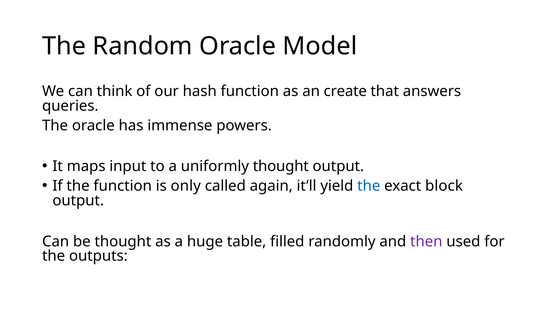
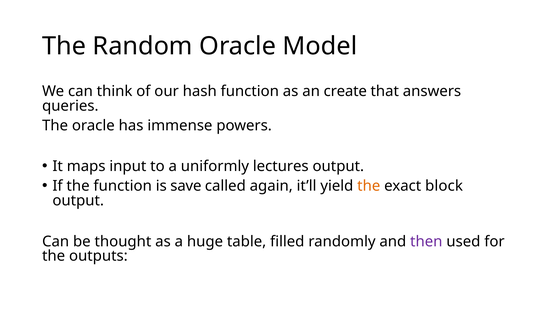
uniformly thought: thought -> lectures (281, 167)
only: only -> save (186, 186)
the colour: blue -> orange (369, 186)
